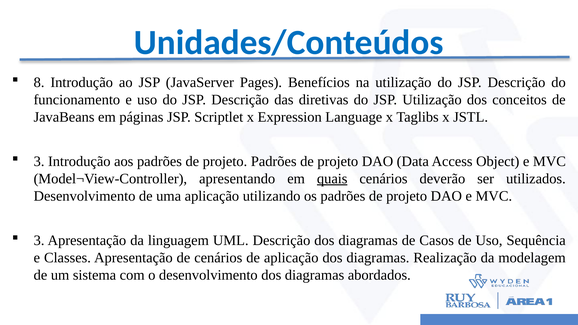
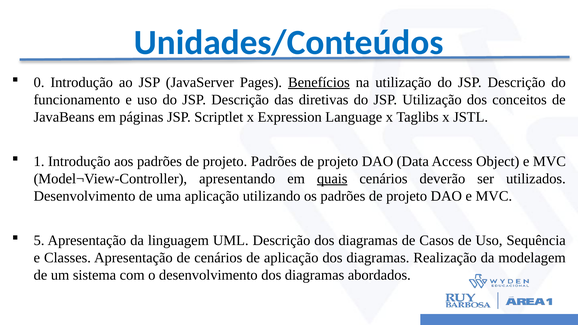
8: 8 -> 0 (39, 82)
Benefícios underline: none -> present (319, 82)
3: 3 -> 1 (39, 161)
3: 3 -> 5 (39, 240)
